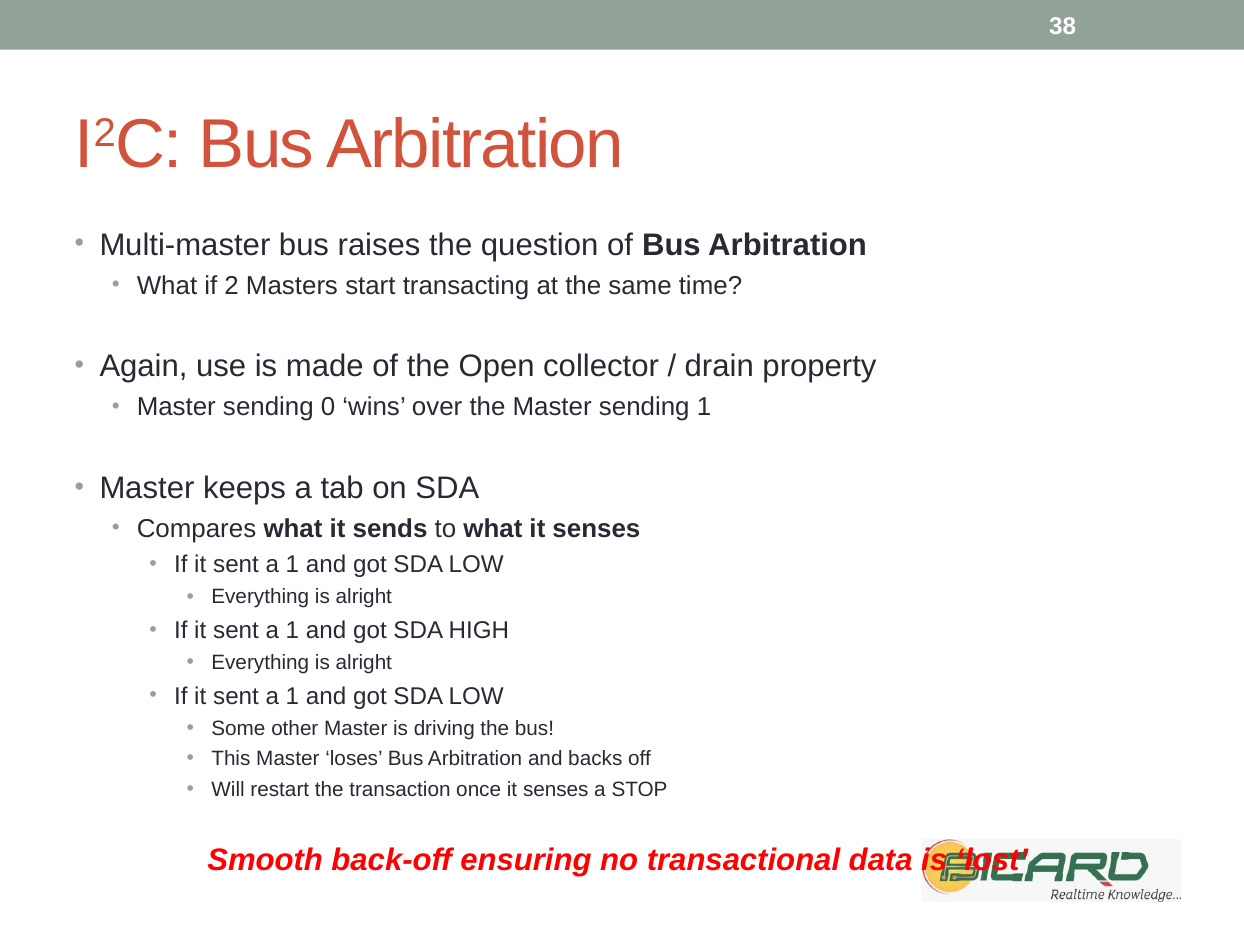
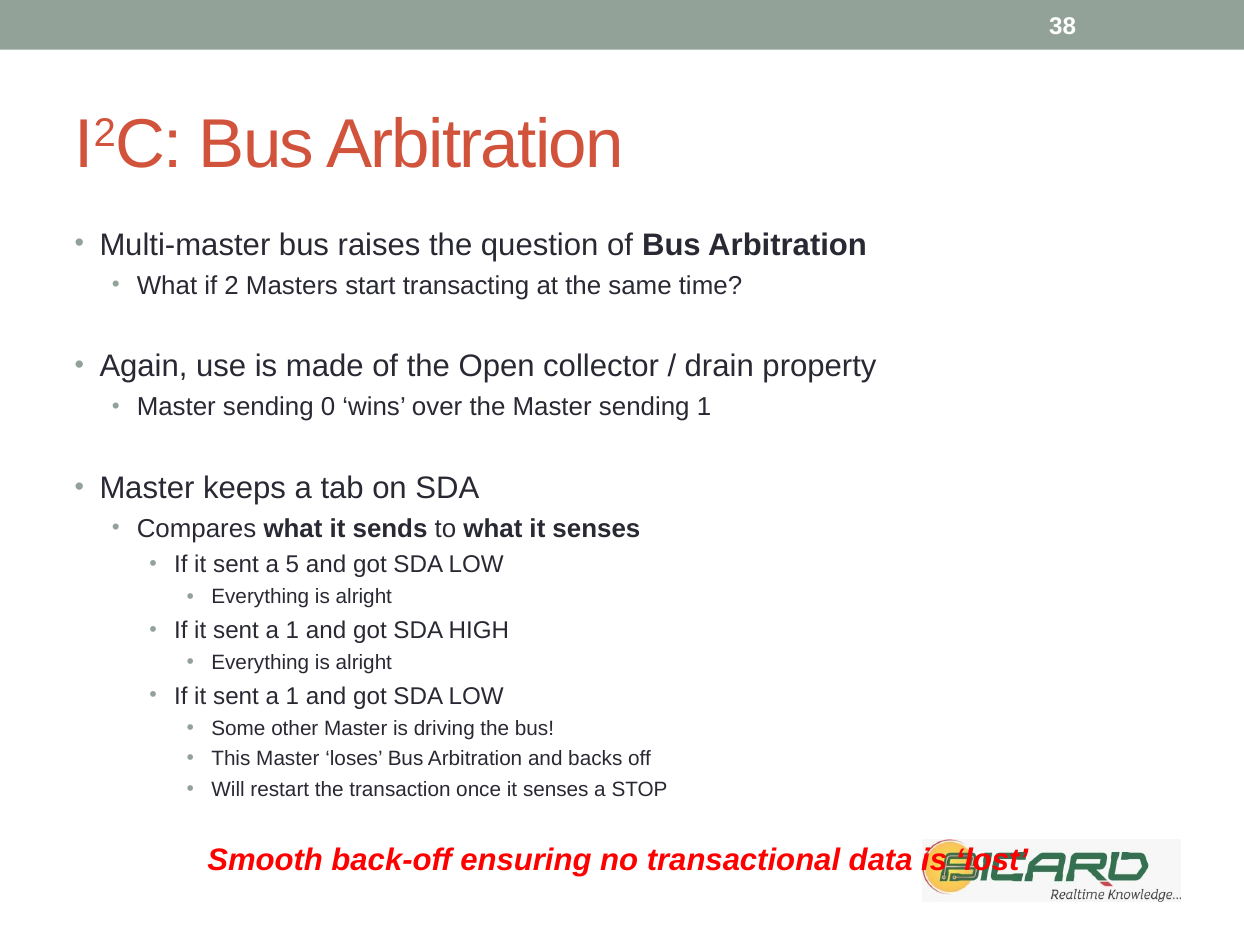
1: 1 -> 5 (292, 565)
